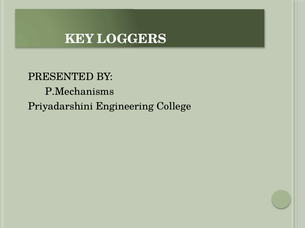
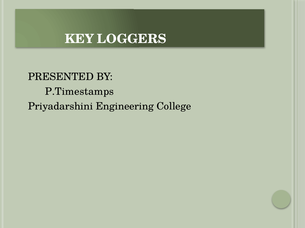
P.Mechanisms: P.Mechanisms -> P.Timestamps (80, 92)
